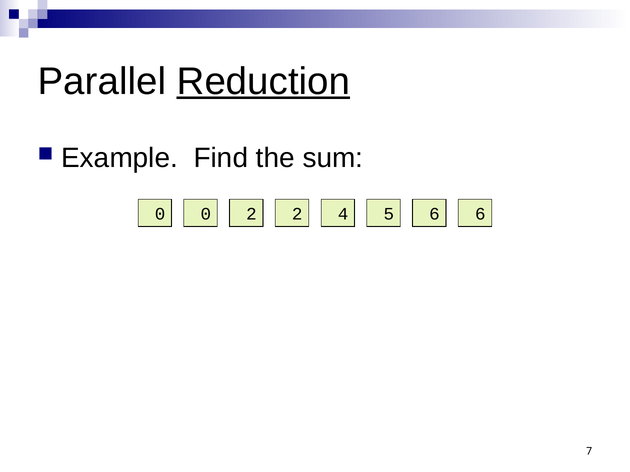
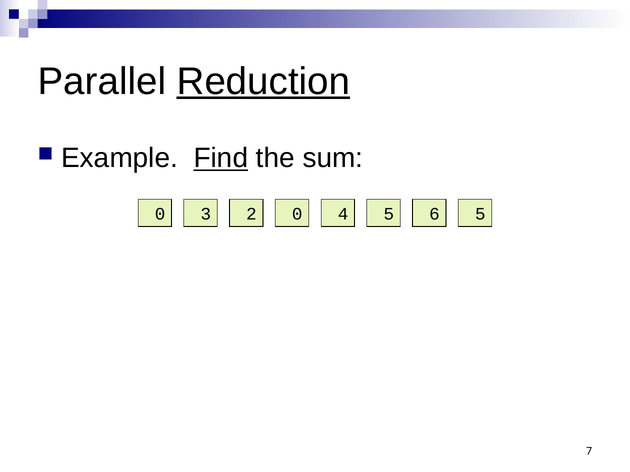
Find underline: none -> present (221, 158)
0 0: 0 -> 3 (206, 214)
2 2: 2 -> 0 (297, 214)
6 6: 6 -> 5 (480, 214)
